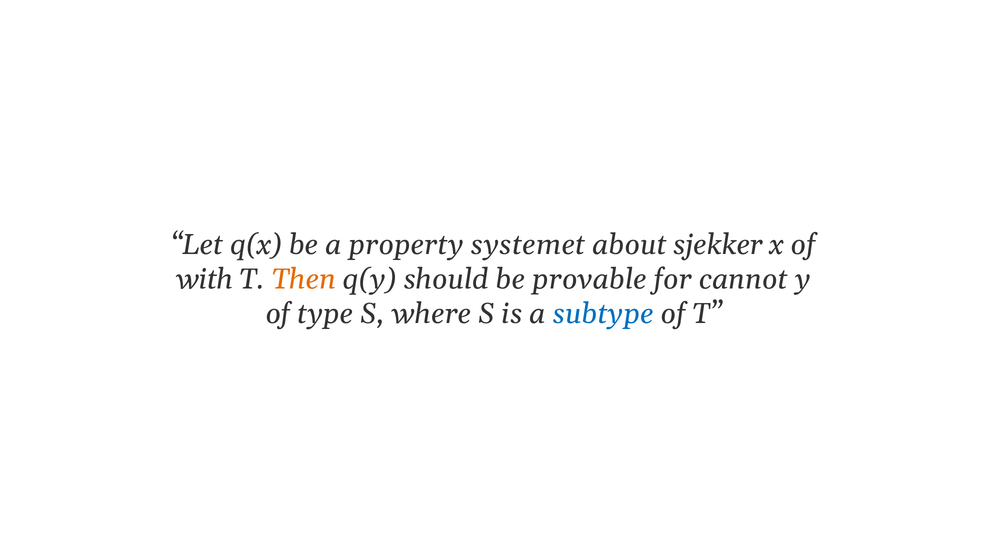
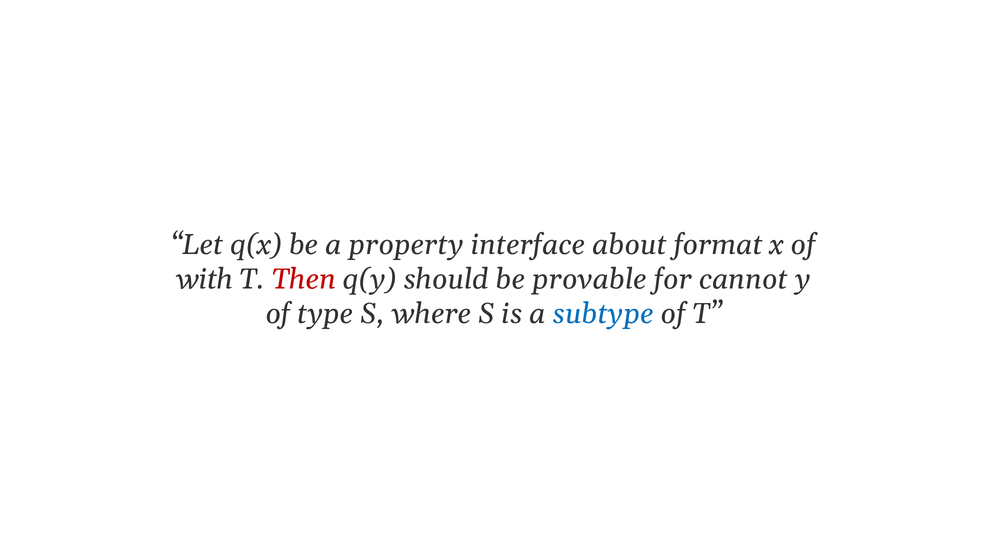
systemet: systemet -> interface (528, 245)
sjekker: sjekker -> format (718, 245)
Then colour: orange -> red (304, 280)
